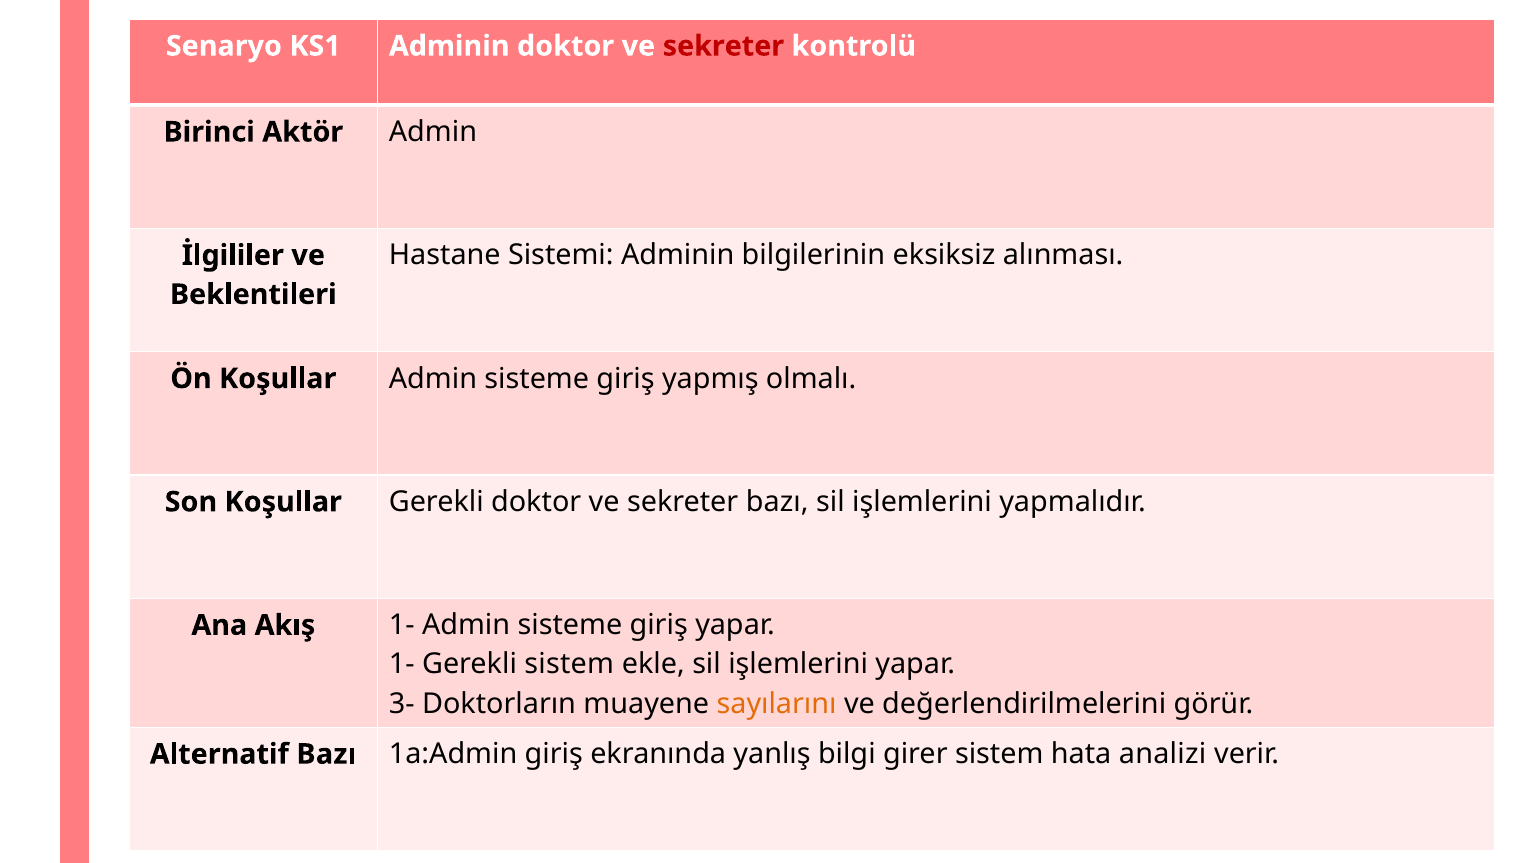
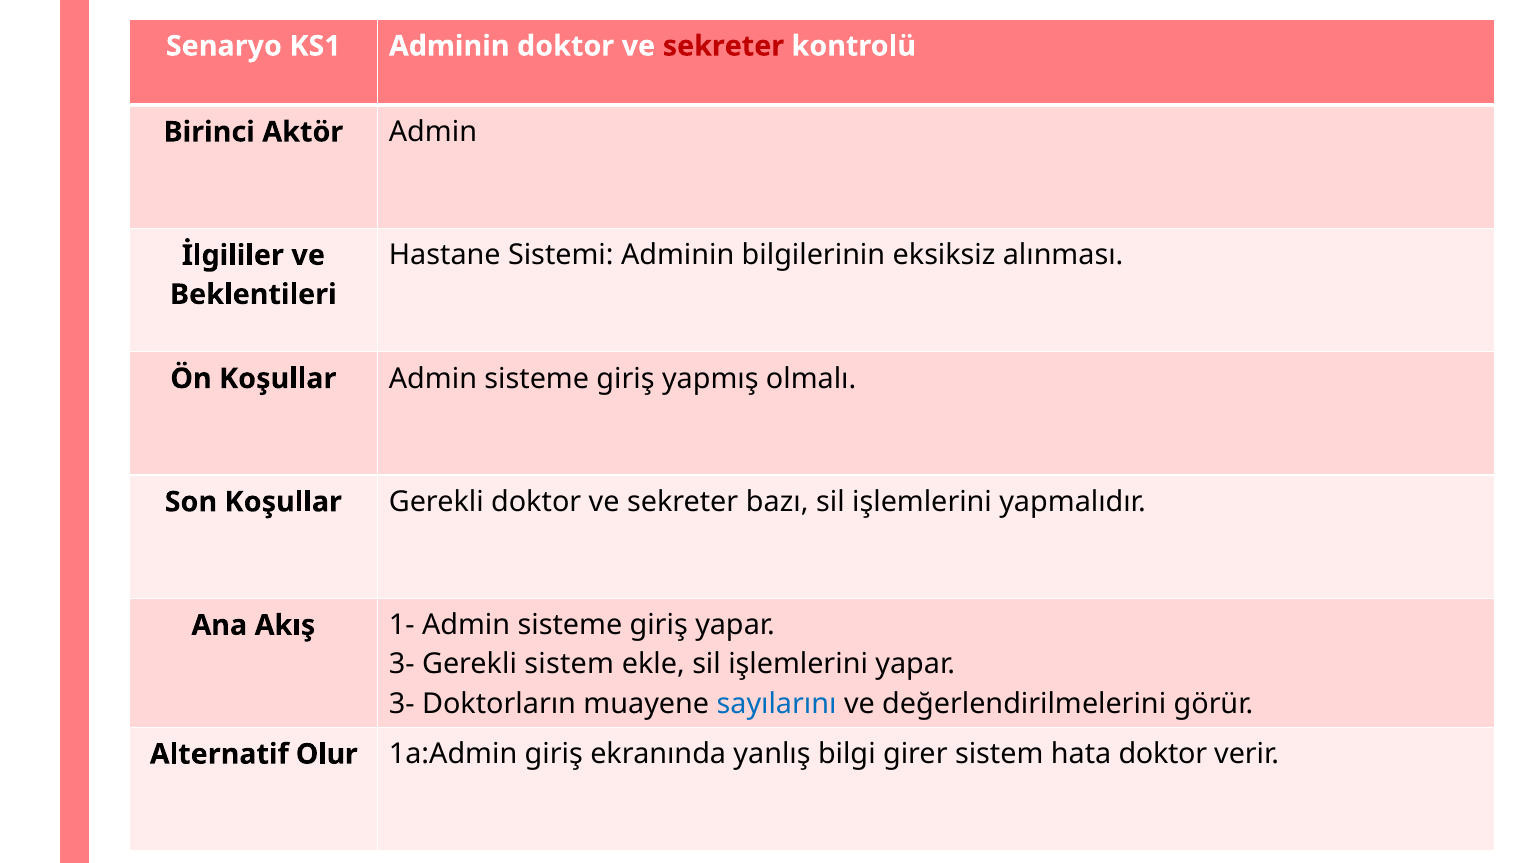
1-: 1- -> 3- (402, 664)
sayılarını colour: orange -> blue (777, 703)
Alternatif Bazı: Bazı -> Olur (327, 754)
hata analizi: analizi -> doktor (1163, 754)
